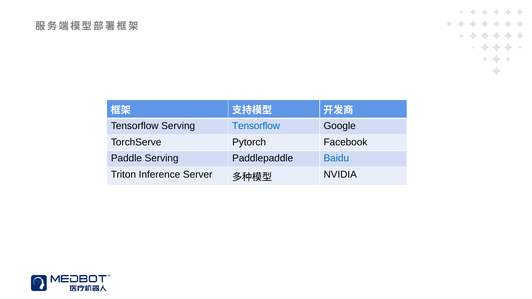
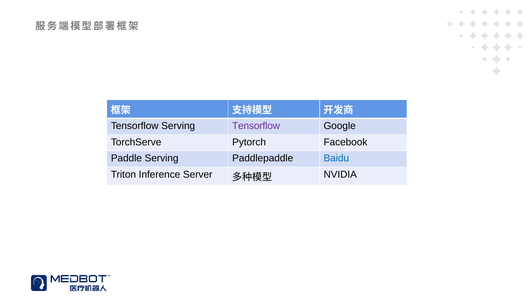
Tensorflow colour: blue -> purple (256, 126)
